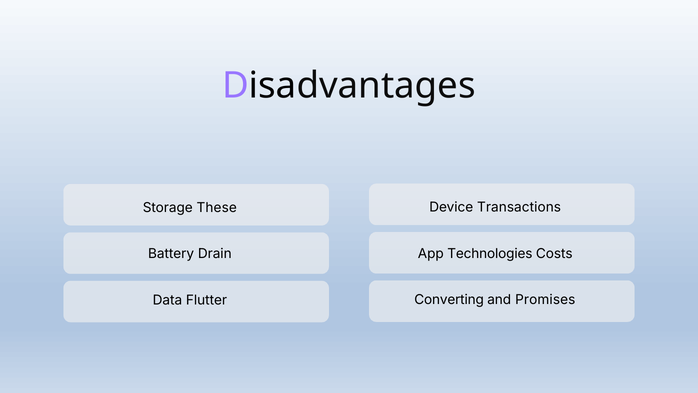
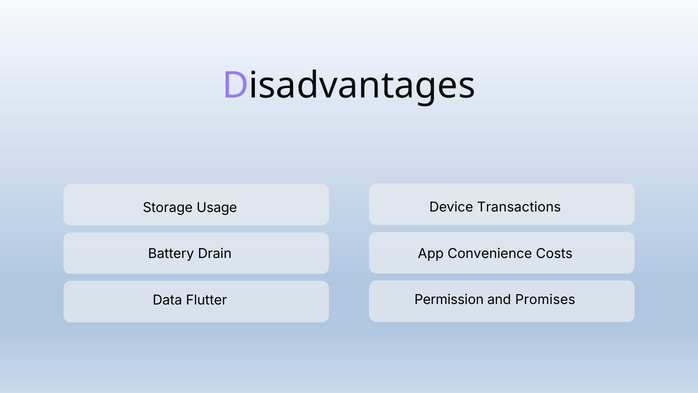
These: These -> Usage (217, 207)
Technologies: Technologies -> Convenience (490, 253)
Converting: Converting -> Permission (449, 300)
